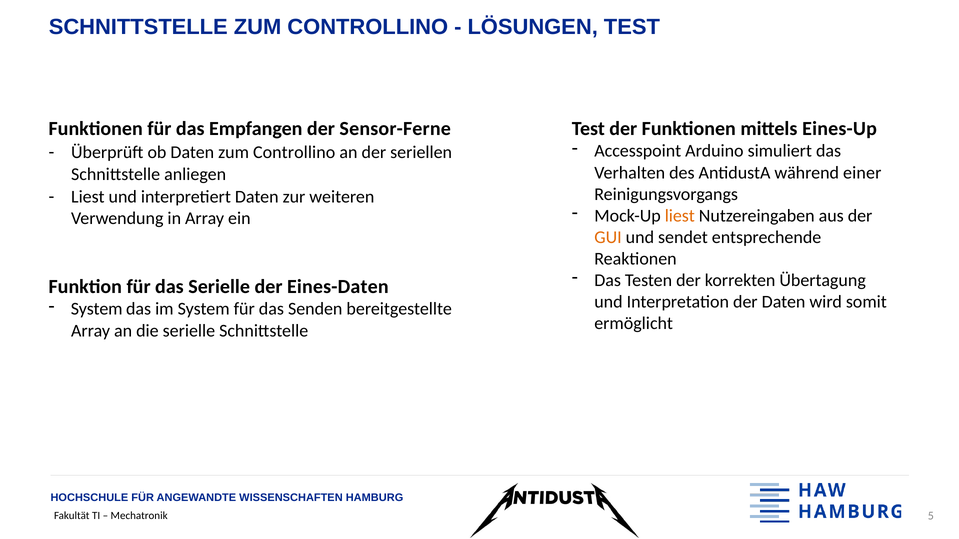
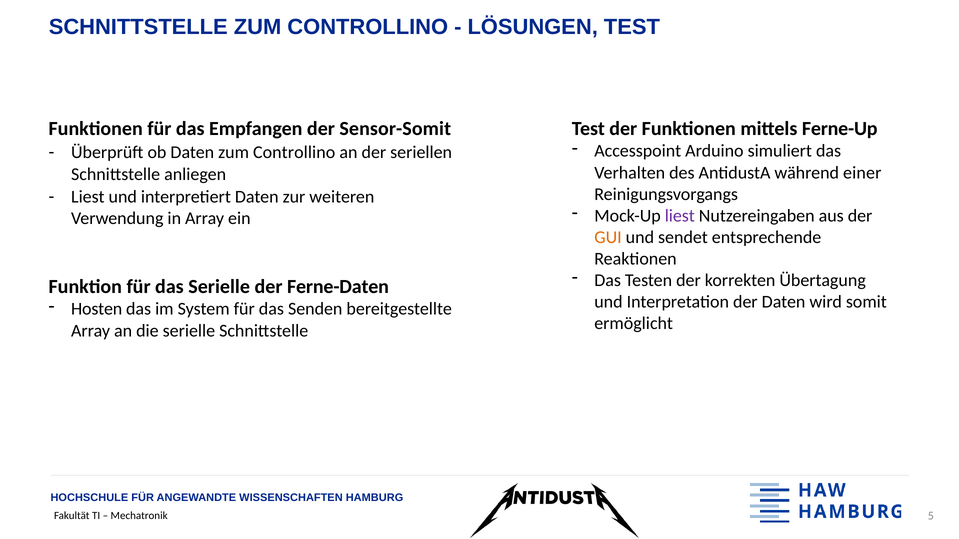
Eines-Up: Eines-Up -> Ferne-Up (840, 129)
Sensor-Ferne: Sensor-Ferne -> Sensor-Somit (395, 129)
liest colour: orange -> purple (680, 216)
Eines-Daten: Eines-Daten -> Ferne-Daten (338, 287)
System: System -> Hosten (97, 309)
